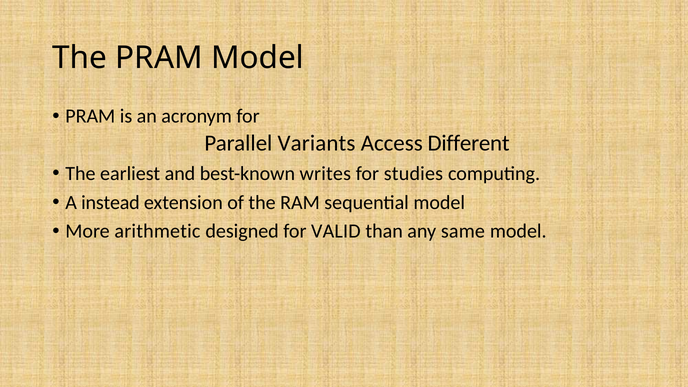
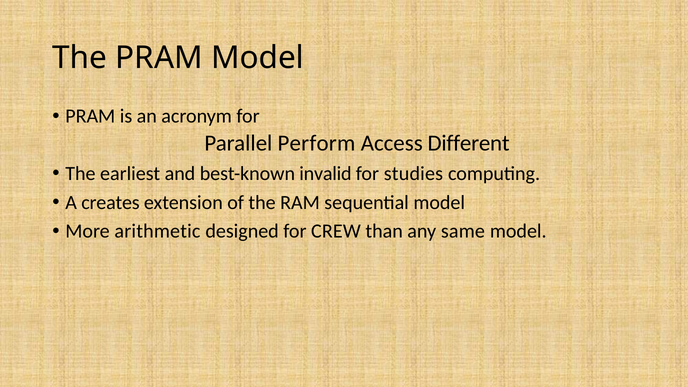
Variants: Variants -> Perform (316, 143)
writes: writes -> invalid (325, 174)
instead: instead -> creates (110, 202)
VALID: VALID -> CREW (336, 231)
